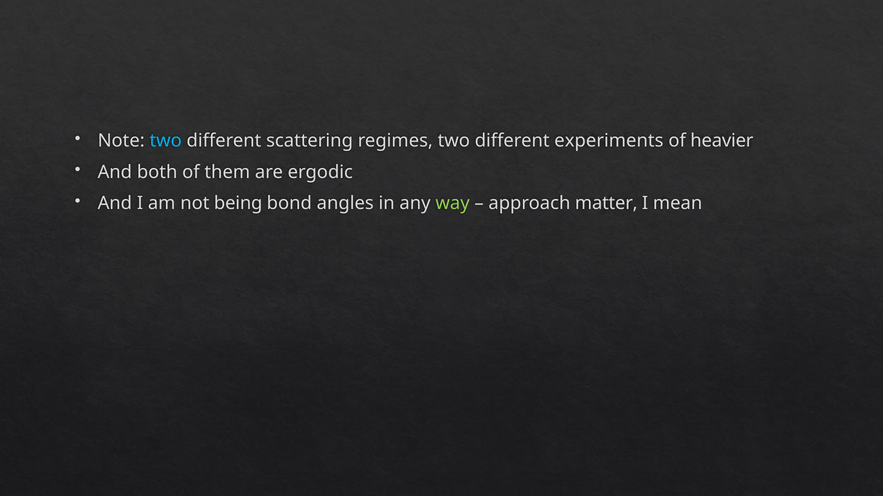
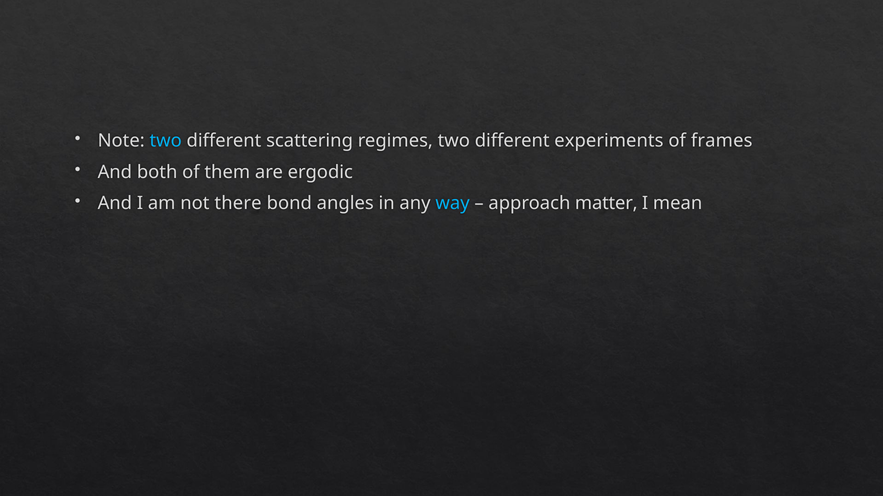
heavier: heavier -> frames (722, 141)
being: being -> there (238, 204)
way colour: light green -> light blue (453, 204)
